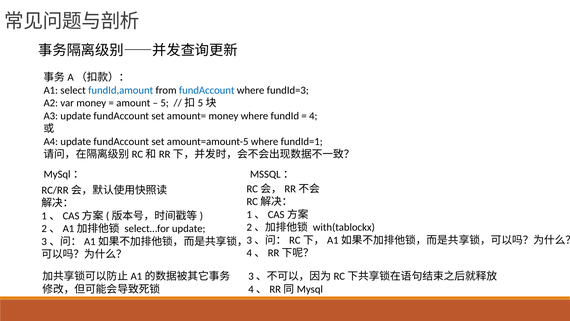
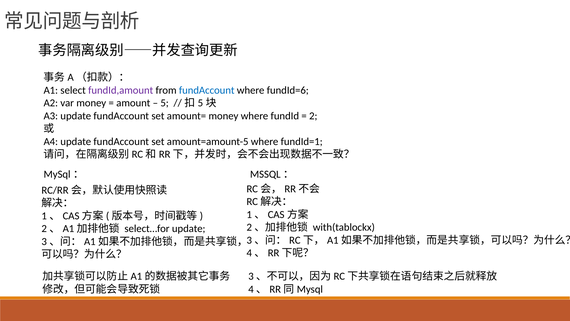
fundId,amount colour: blue -> purple (121, 90)
fundId=3: fundId=3 -> fundId=6 (288, 90)
4: 4 -> 2 (313, 116)
